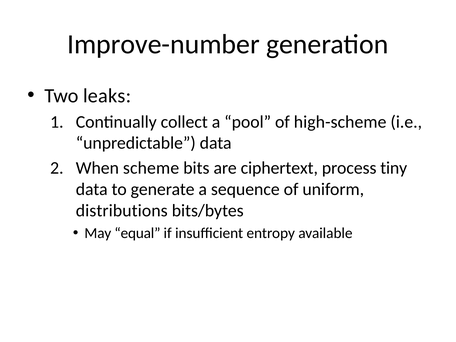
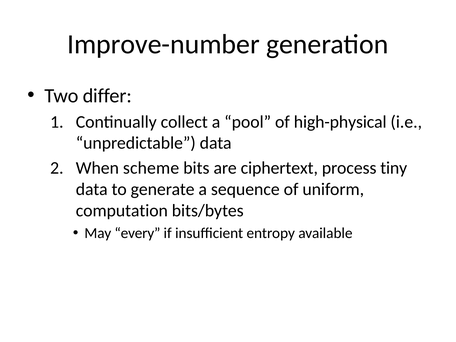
leaks: leaks -> differ (107, 96)
high-scheme: high-scheme -> high-physical (340, 122)
distributions: distributions -> computation (122, 211)
equal: equal -> every (137, 233)
